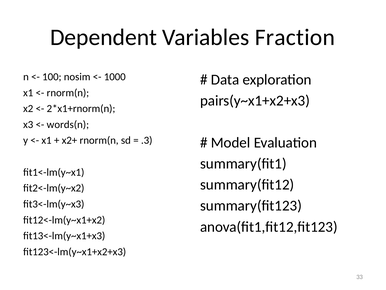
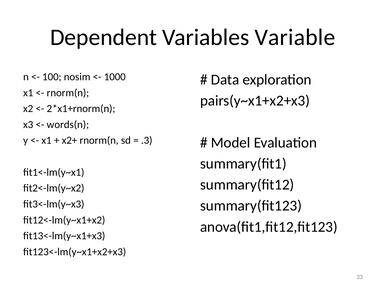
Fraction: Fraction -> Variable (295, 37)
